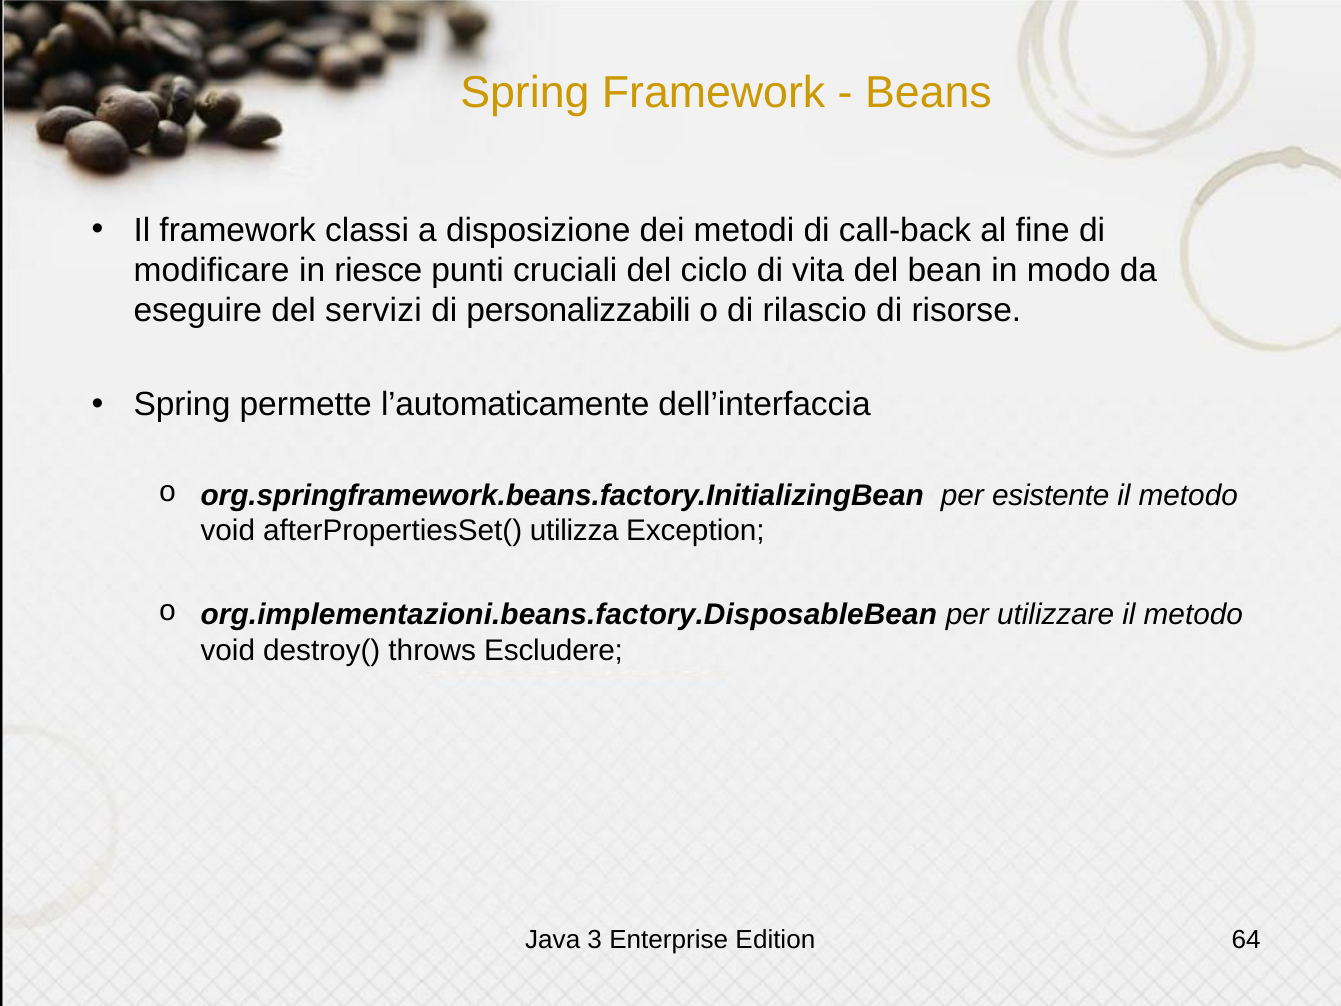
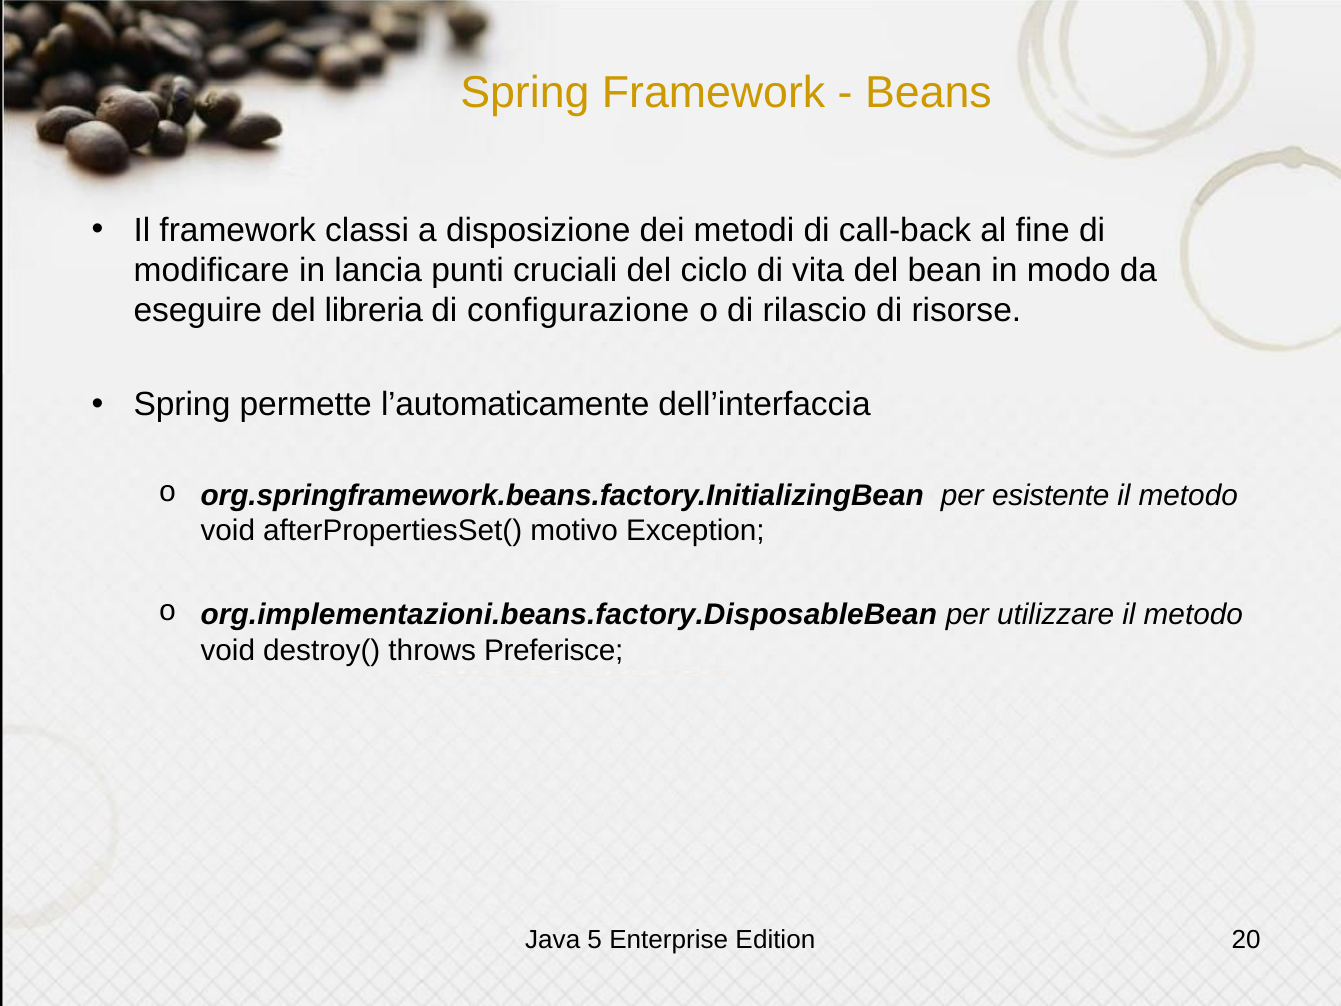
riesce: riesce -> lancia (378, 271)
servizi: servizi -> libreria (374, 311)
personalizzabili: personalizzabili -> configurazione (578, 311)
utilizza: utilizza -> motivo (574, 531)
Escludere: Escludere -> Preferisce (554, 650)
3: 3 -> 5 (595, 940)
64: 64 -> 20 (1246, 940)
